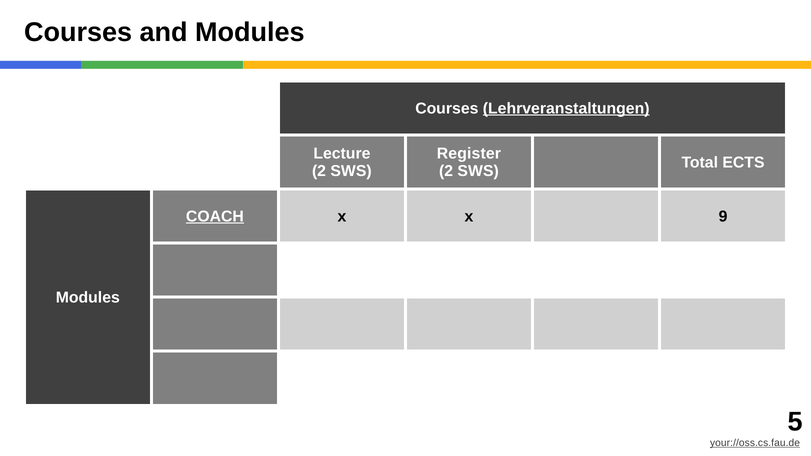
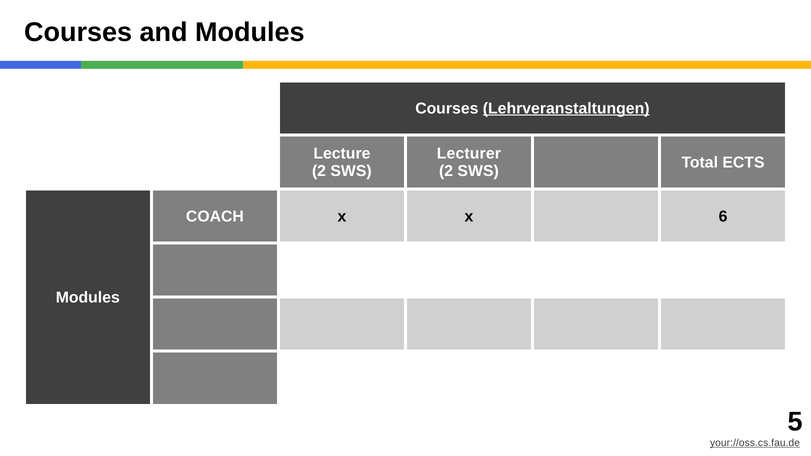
Register: Register -> Lecturer (469, 154)
COACH underline: present -> none (215, 217)
9: 9 -> 6 (723, 217)
